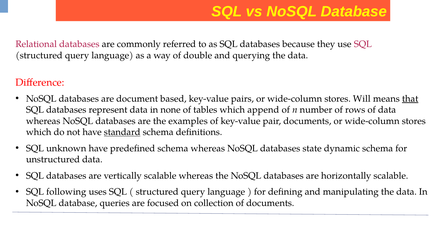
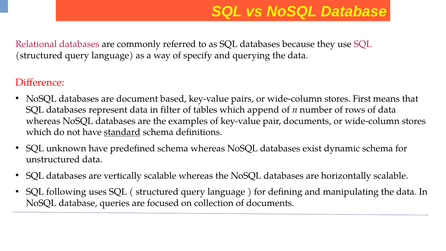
double: double -> specify (198, 55)
Will: Will -> First (362, 99)
that underline: present -> none (410, 99)
none: none -> filter (170, 110)
state: state -> exist (312, 148)
